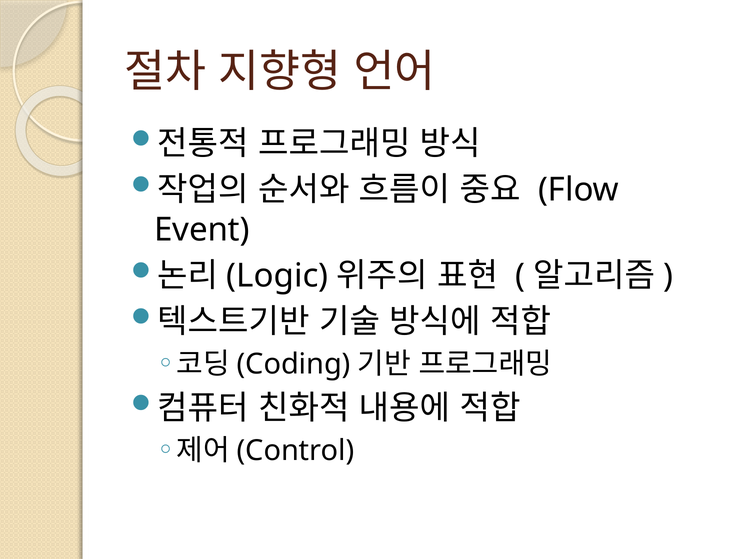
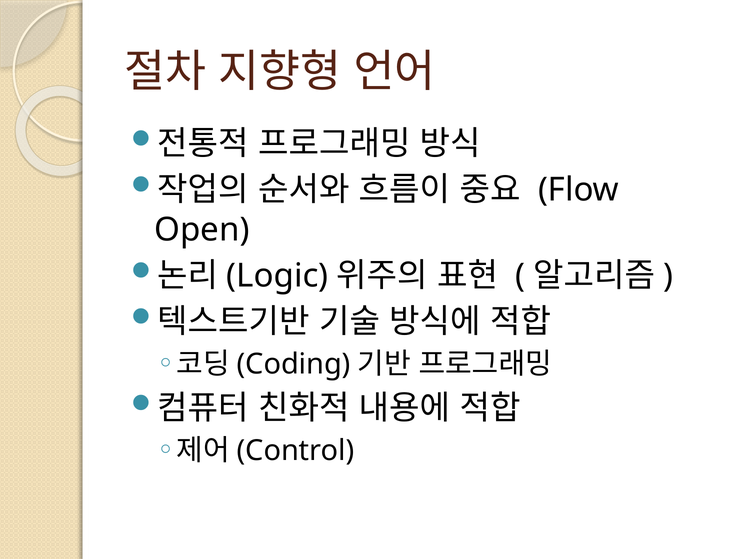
Event: Event -> Open (202, 230)
